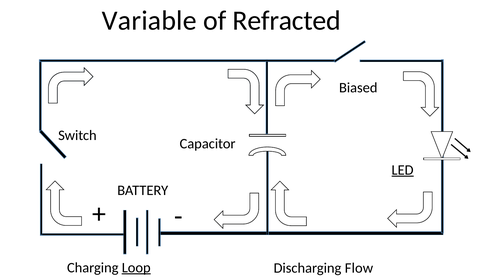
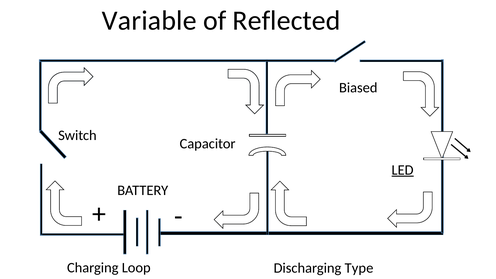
Refracted: Refracted -> Reflected (287, 21)
Loop underline: present -> none (136, 268)
Flow: Flow -> Type (359, 268)
